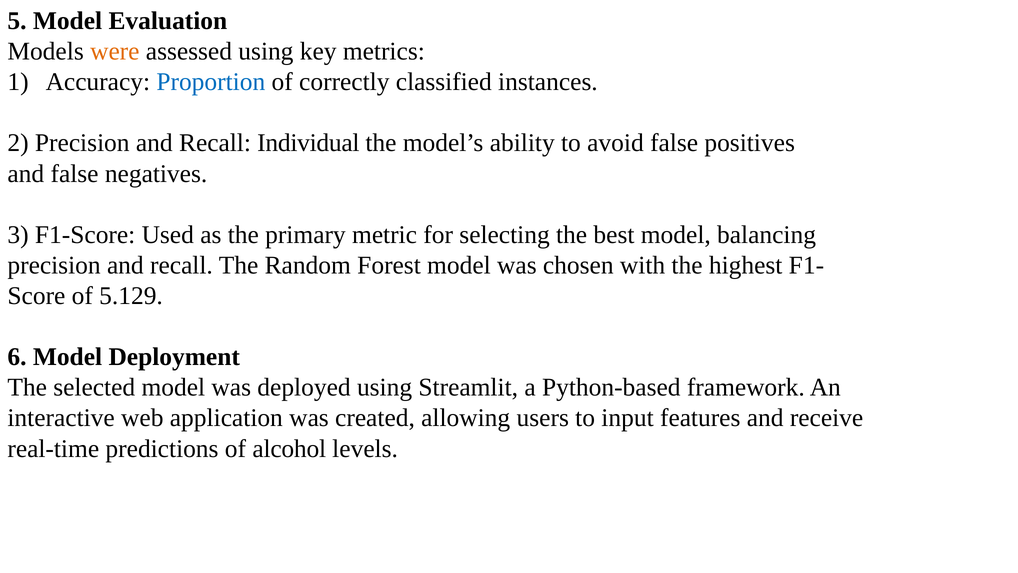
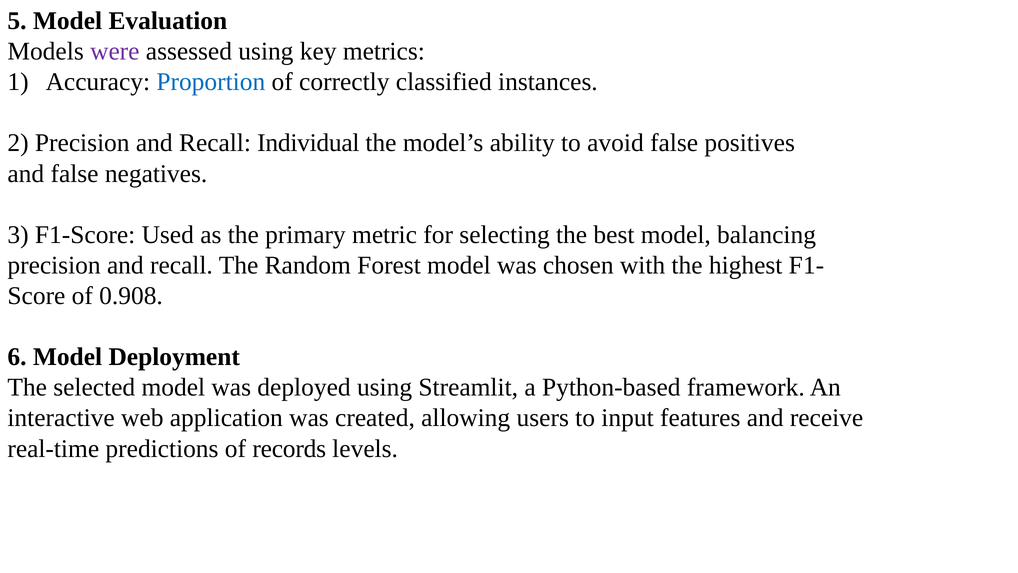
were colour: orange -> purple (115, 51)
5.129: 5.129 -> 0.908 (131, 296)
alcohol: alcohol -> records (289, 448)
